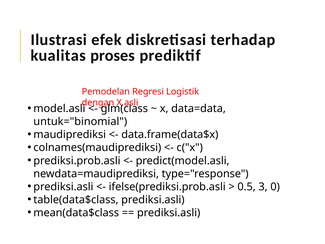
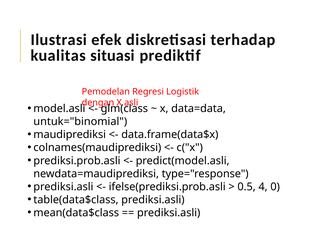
proses: proses -> situasi (113, 55)
3: 3 -> 4 (263, 187)
